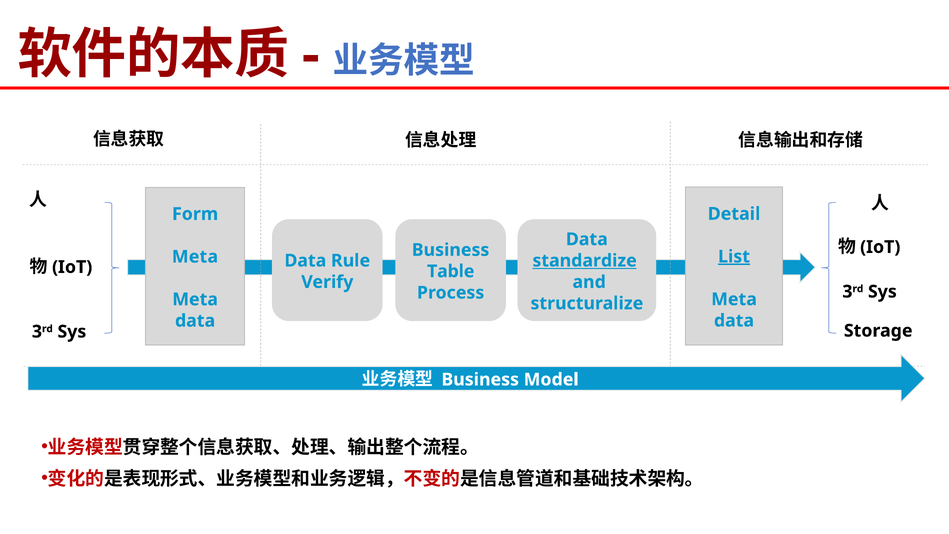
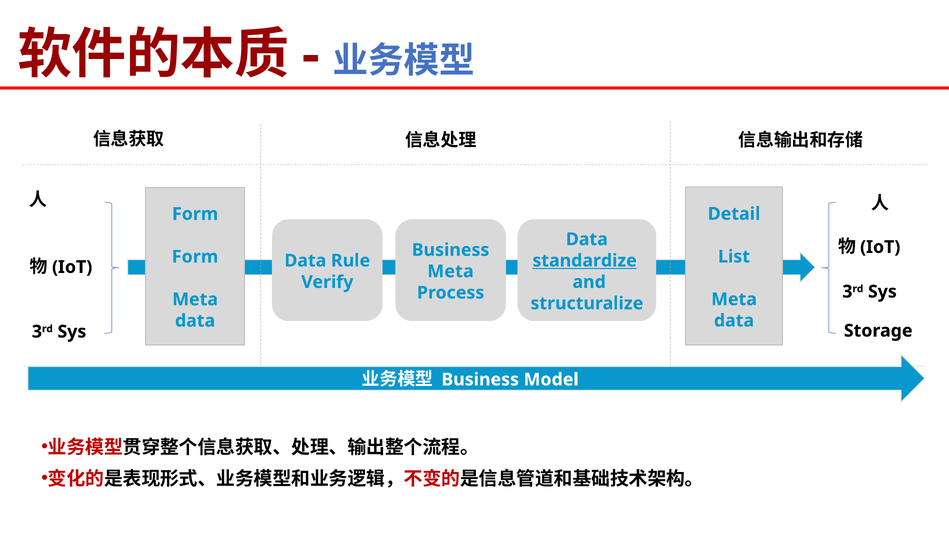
List underline: present -> none (734, 257)
Meta: Meta -> Form (195, 257)
Table: Table -> Meta (451, 271)
